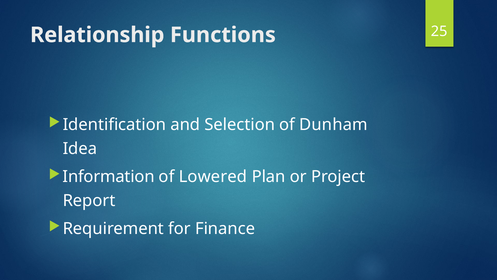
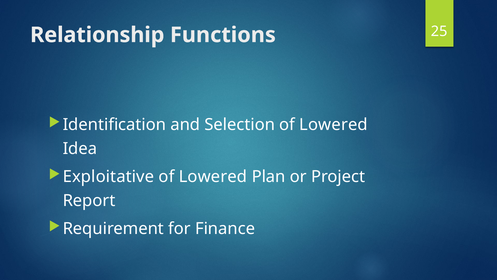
Selection of Dunham: Dunham -> Lowered (334, 125)
Information: Information -> Exploitative (108, 177)
